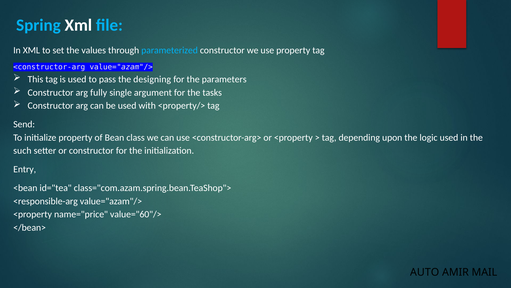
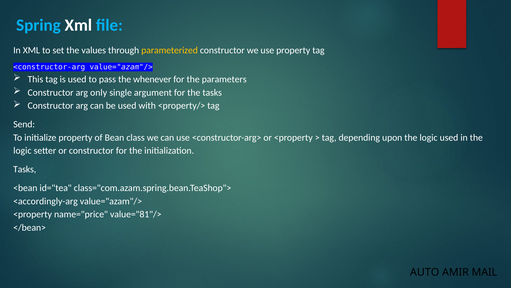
parameterized colour: light blue -> yellow (170, 50)
designing: designing -> whenever (152, 79)
fully: fully -> only (99, 92)
such: such -> logic (22, 151)
Entry: Entry -> Tasks (25, 169)
<responsible-arg: <responsible-arg -> <accordingly-arg (46, 201)
value="60"/>: value="60"/> -> value="81"/> (136, 214)
